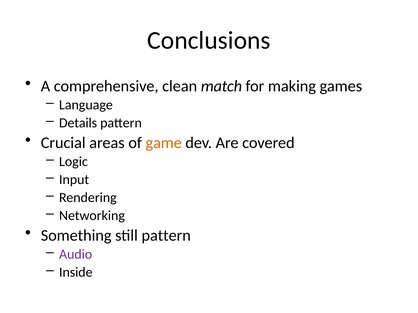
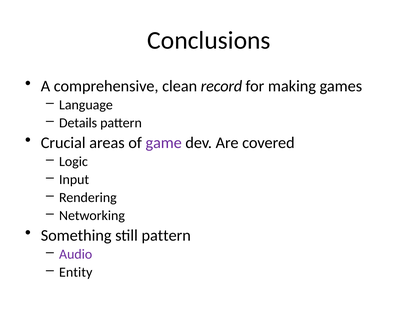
match: match -> record (221, 86)
game colour: orange -> purple (164, 143)
Inside: Inside -> Entity (76, 273)
